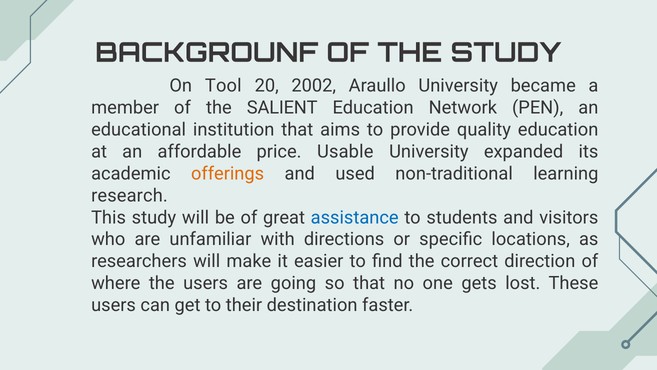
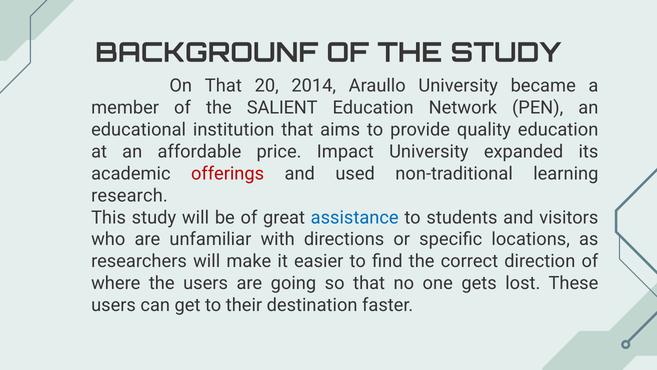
On Tool: Tool -> That (223, 86)
2002: 2002 -> 2014 (314, 86)
Usable: Usable -> Impact (345, 152)
offerings colour: orange -> red (228, 173)
